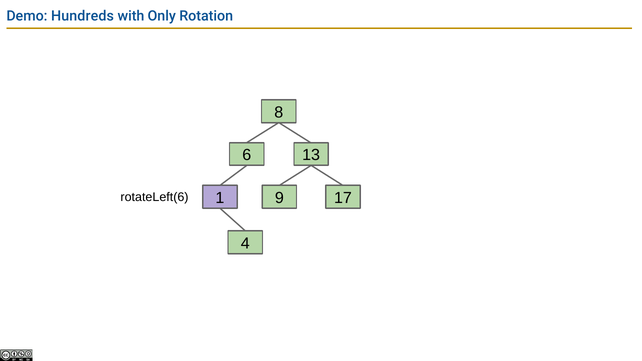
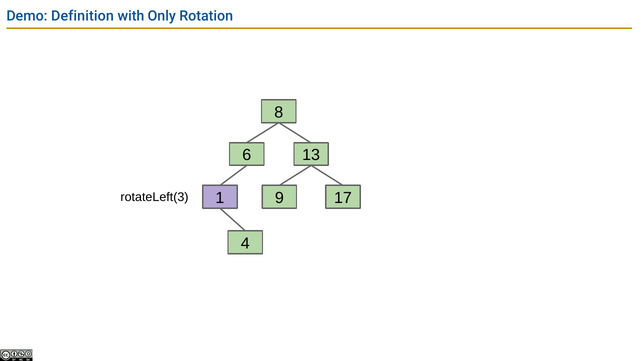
Hundreds: Hundreds -> Definition (82, 16)
rotateLeft(6: rotateLeft(6 -> rotateLeft(3 (155, 197)
